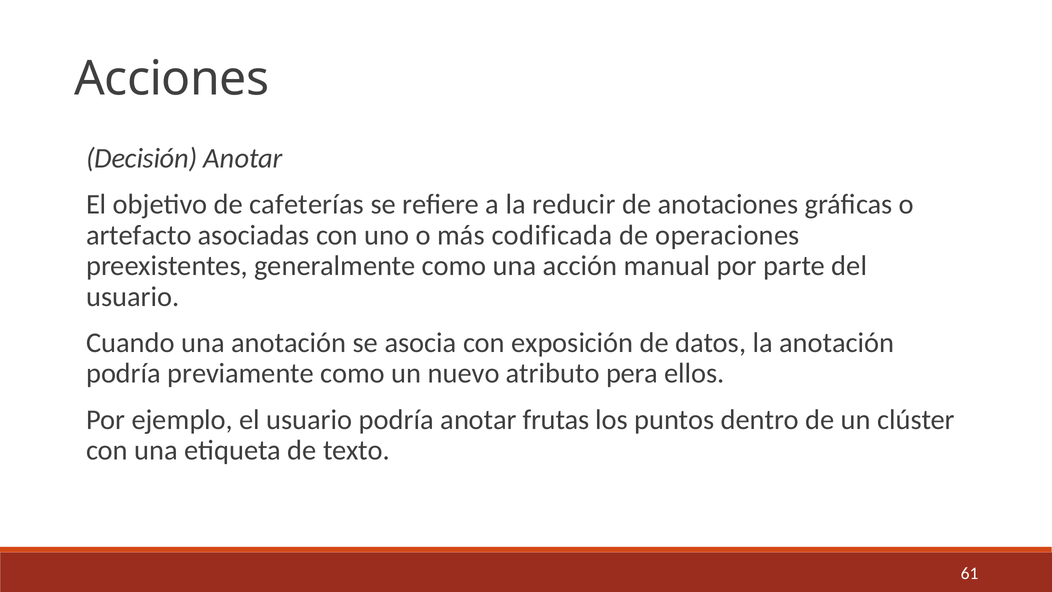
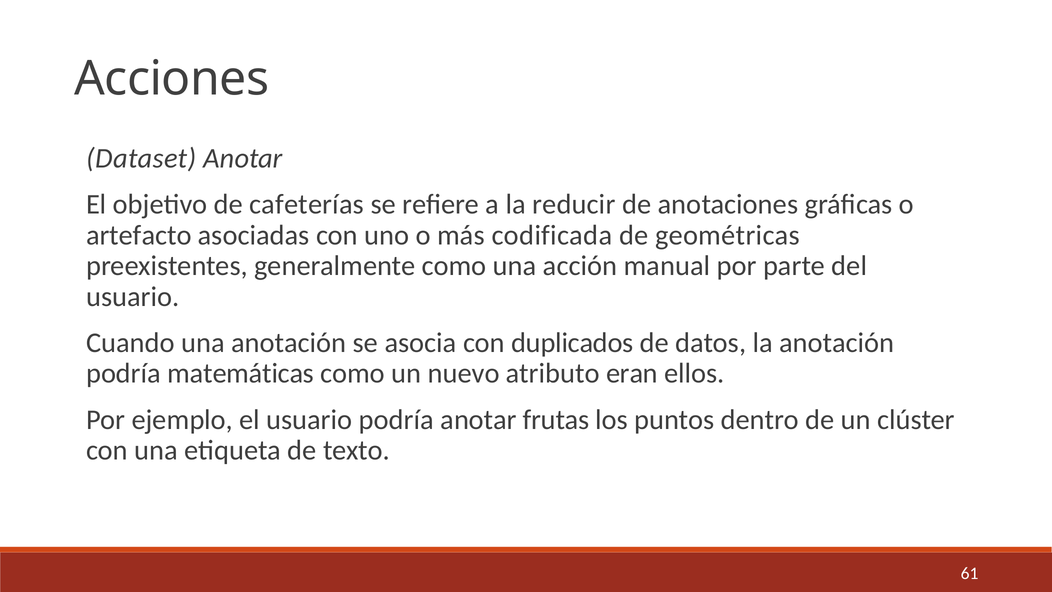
Decisión: Decisión -> Dataset (141, 158)
operaciones: operaciones -> geométricas (727, 235)
exposición: exposición -> duplicados (572, 343)
previamente: previamente -> matemáticas (241, 373)
pera: pera -> eran (632, 373)
